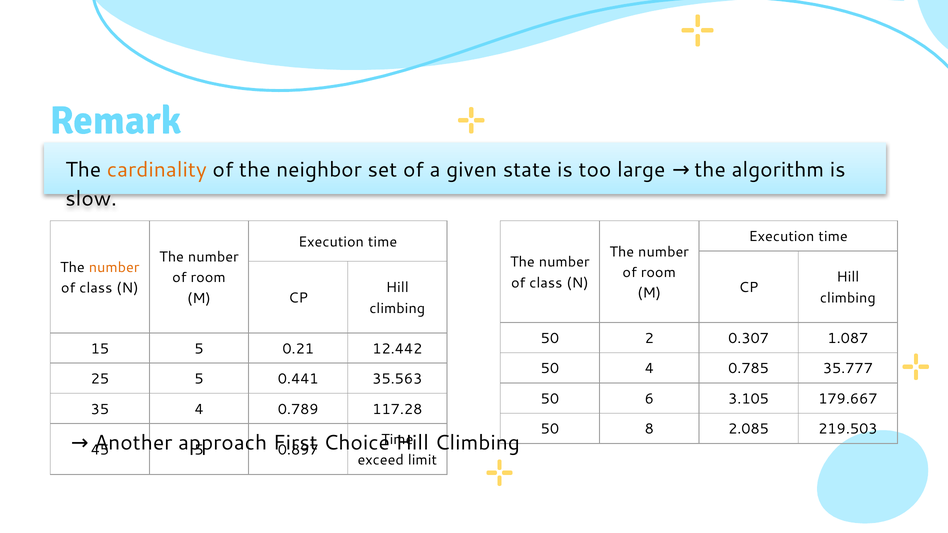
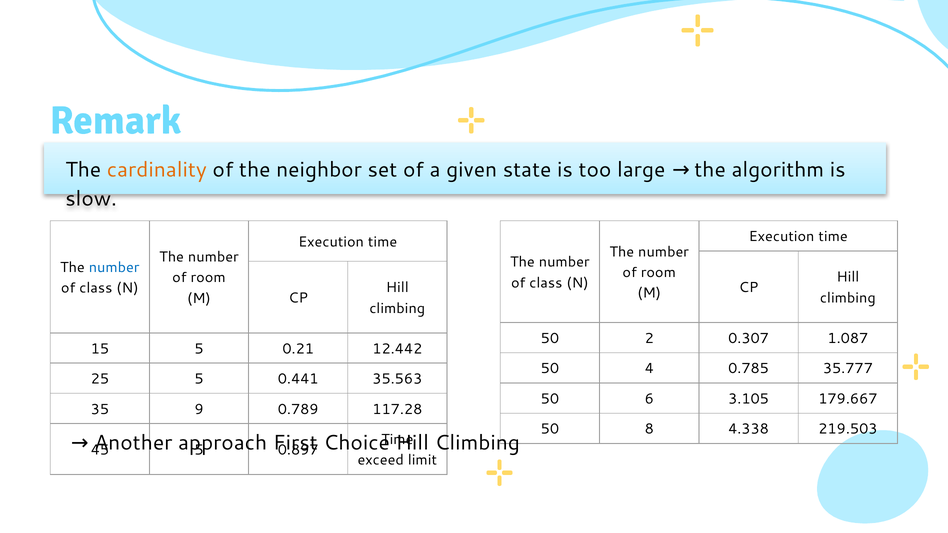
number colour: orange -> blue (114, 267)
35 4: 4 -> 9 (199, 409)
2.085: 2.085 -> 4.338 (749, 429)
